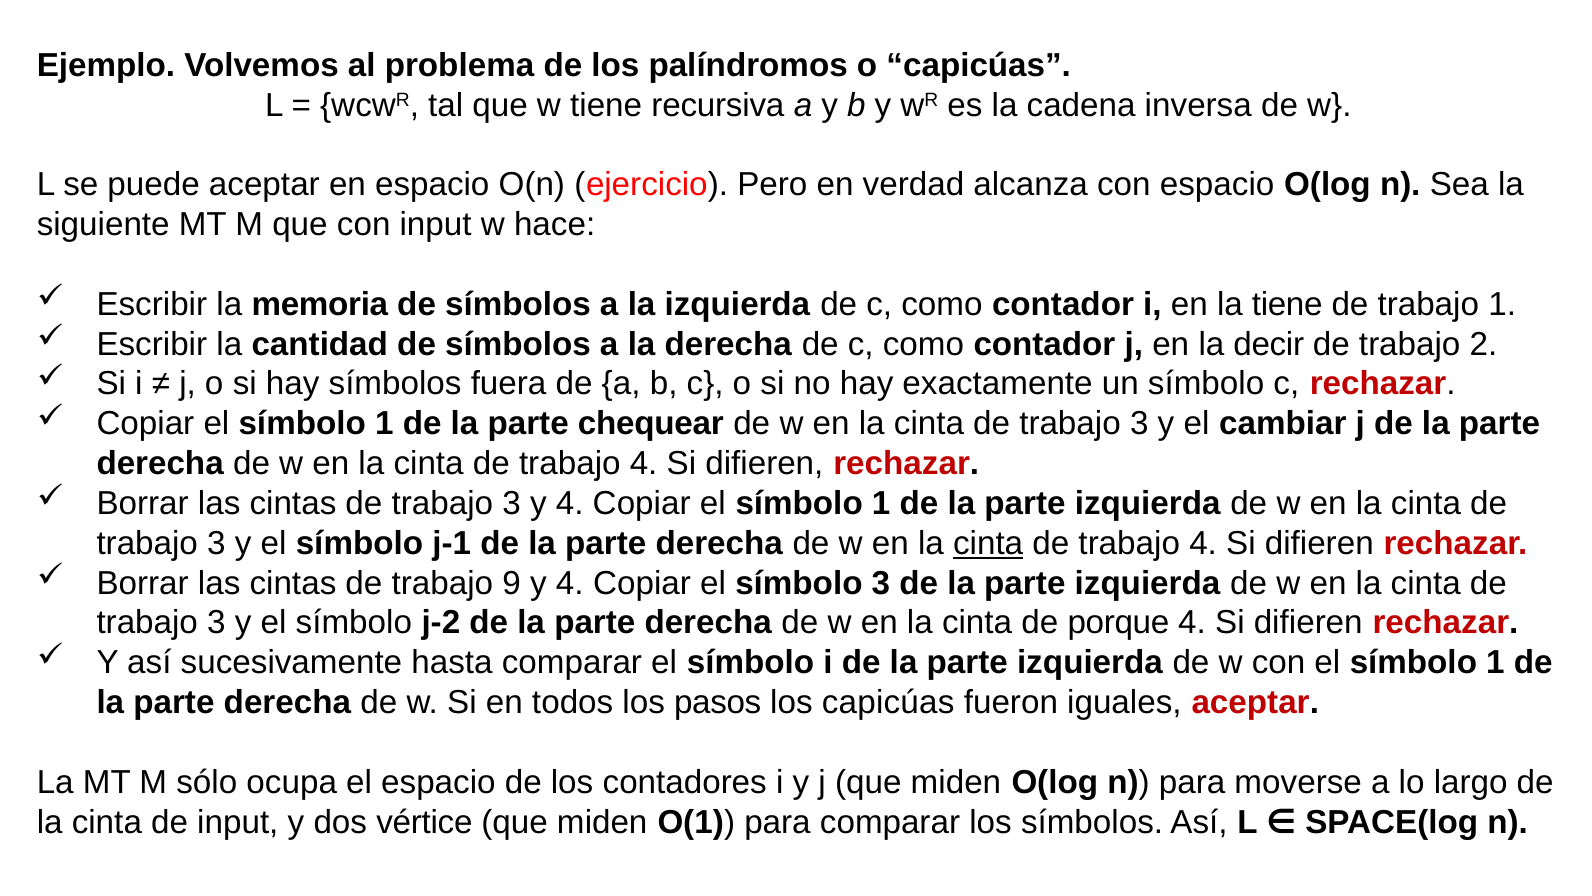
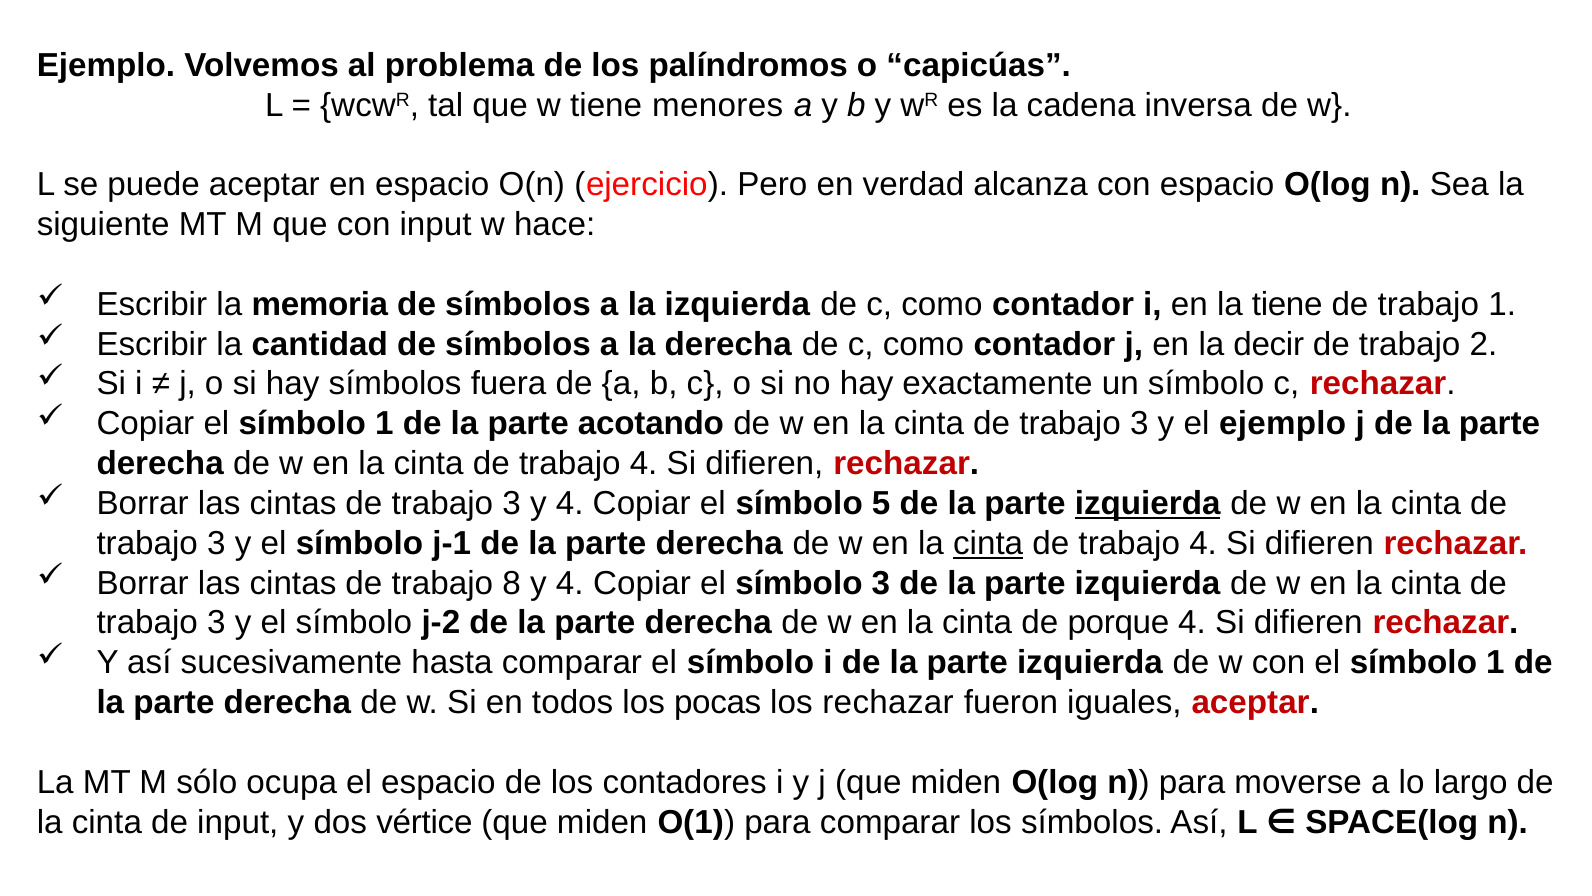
recursiva: recursiva -> menores (718, 105)
chequear: chequear -> acotando (651, 424)
el cambiar: cambiar -> ejemplo (1283, 424)
1: 1 -> 5 (881, 503)
izquierda underline: none -> present (1148, 503)
9: 9 -> 8 (512, 583)
pasos: pasos -> pocas (718, 702)
los capicúas: capicúas -> rechazar (888, 702)
